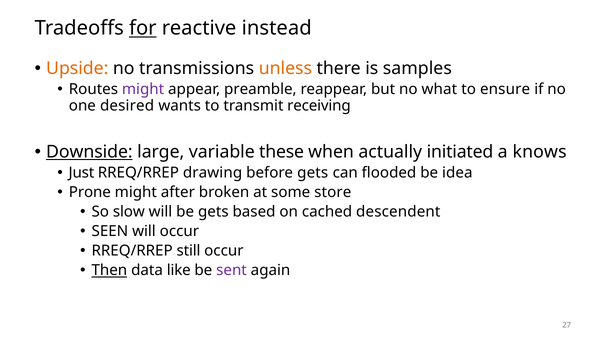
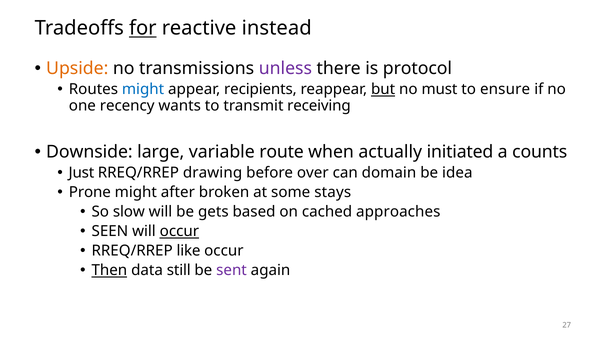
unless colour: orange -> purple (285, 69)
samples: samples -> protocol (417, 69)
might colour: purple -> blue (143, 89)
preamble: preamble -> recipients (260, 89)
but underline: none -> present (383, 89)
what: what -> must (440, 89)
desired: desired -> recency (127, 106)
Downside underline: present -> none (89, 152)
these: these -> route (282, 152)
knows: knows -> counts (540, 152)
before gets: gets -> over (313, 173)
flooded: flooded -> domain (389, 173)
store: store -> stays (333, 192)
descendent: descendent -> approaches (398, 212)
occur underline: none -> present (179, 231)
still: still -> like (189, 251)
like: like -> still (179, 270)
